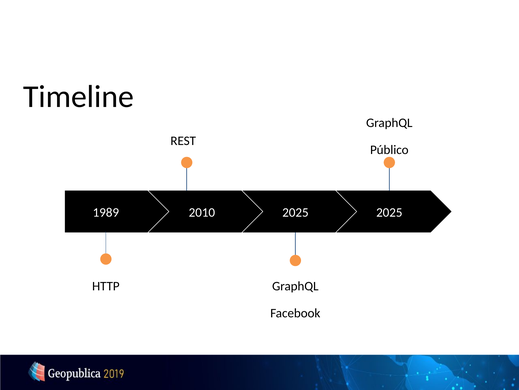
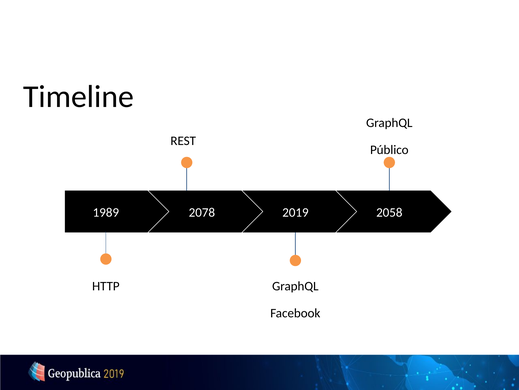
2010: 2010 -> 2078 (202, 212)
2025: 2025 -> 2019 (295, 212)
2025: 2025 -> 2058 (389, 212)
